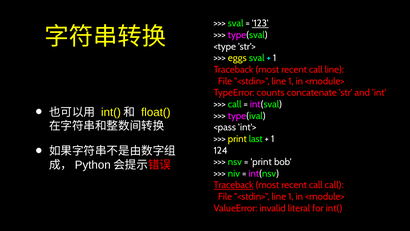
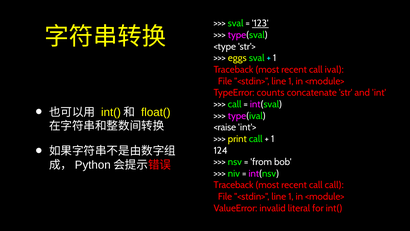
call line: line -> ival (334, 70)
<pass: <pass -> <raise (225, 127)
print last: last -> call (256, 139)
print: print -> from (261, 162)
Traceback underline: present -> none (234, 185)
